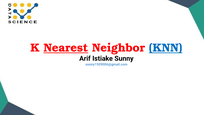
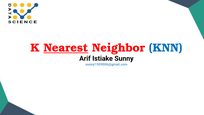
KNN underline: present -> none (166, 48)
